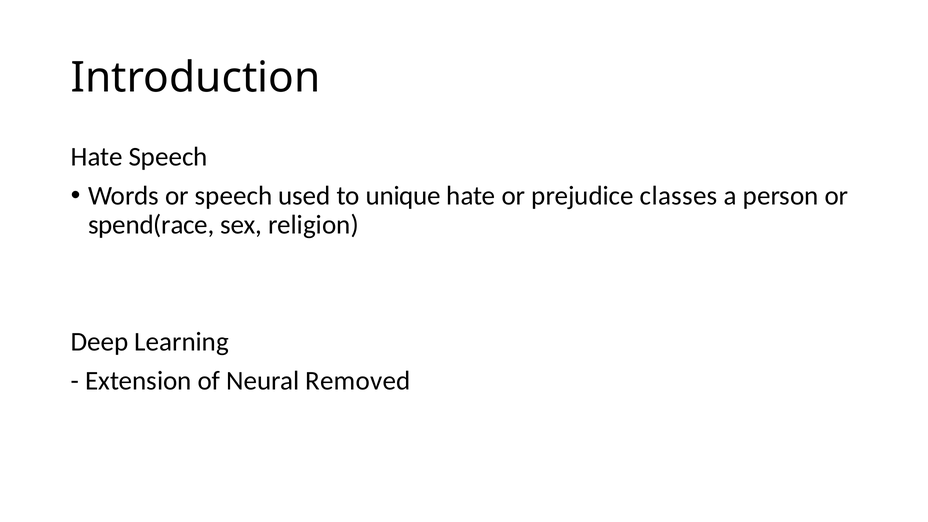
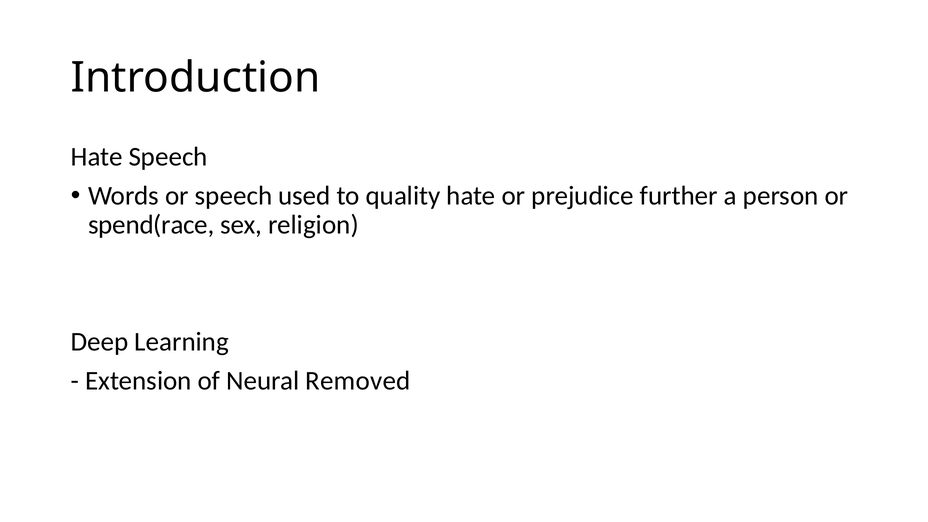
unique: unique -> quality (403, 196)
classes: classes -> further (679, 196)
